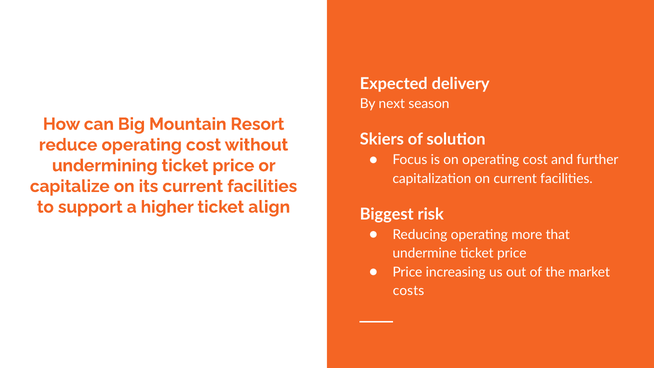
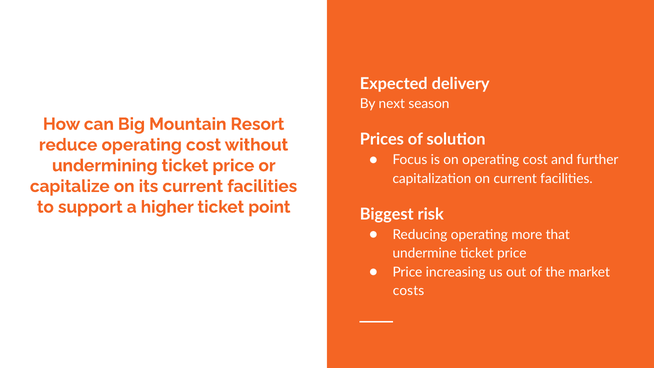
Skiers: Skiers -> Prices (382, 140)
align: align -> point (269, 207)
